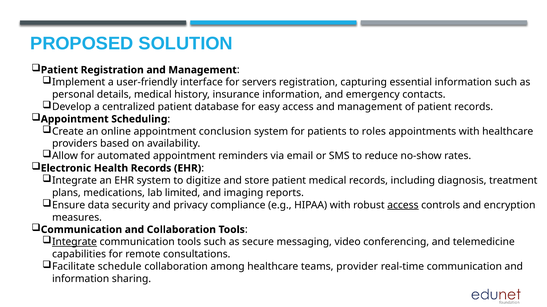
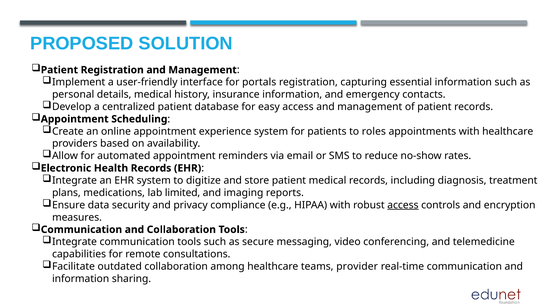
servers: servers -> portals (259, 82)
conclusion: conclusion -> experience (225, 132)
Integrate underline: present -> none (75, 242)
schedule: schedule -> outdated (120, 267)
